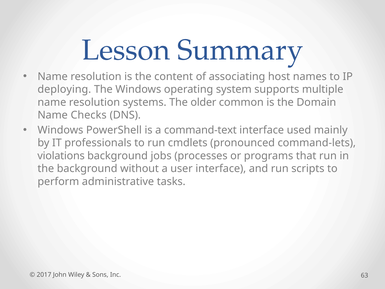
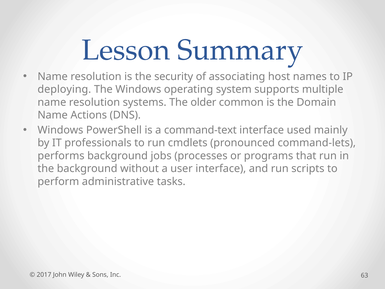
content: content -> security (174, 76)
Checks: Checks -> Actions (89, 115)
violations: violations -> performs (61, 156)
